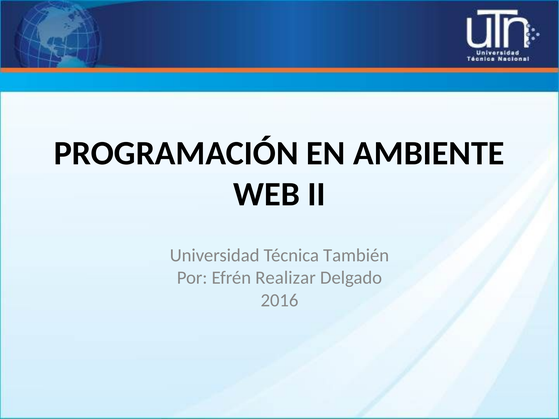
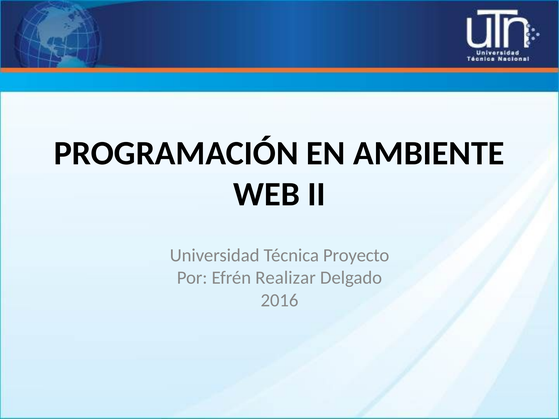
También: También -> Proyecto (356, 256)
